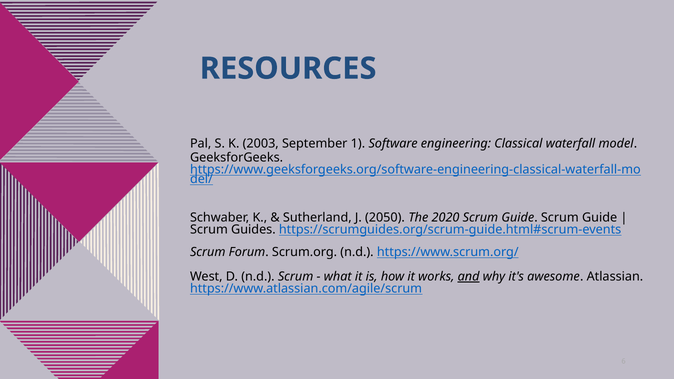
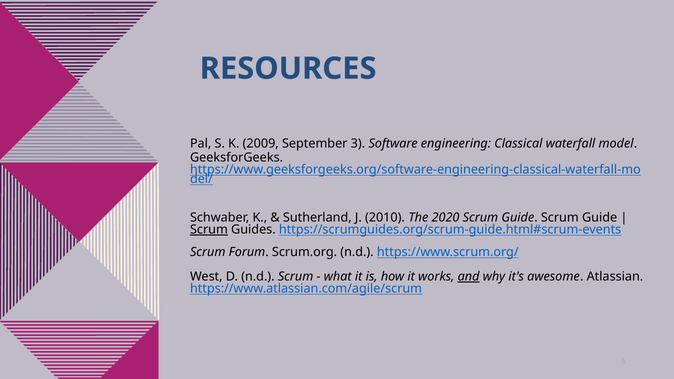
2003: 2003 -> 2009 (261, 144)
1: 1 -> 3 (358, 144)
2050: 2050 -> 2010 (385, 218)
Scrum underline: none -> present (209, 230)
